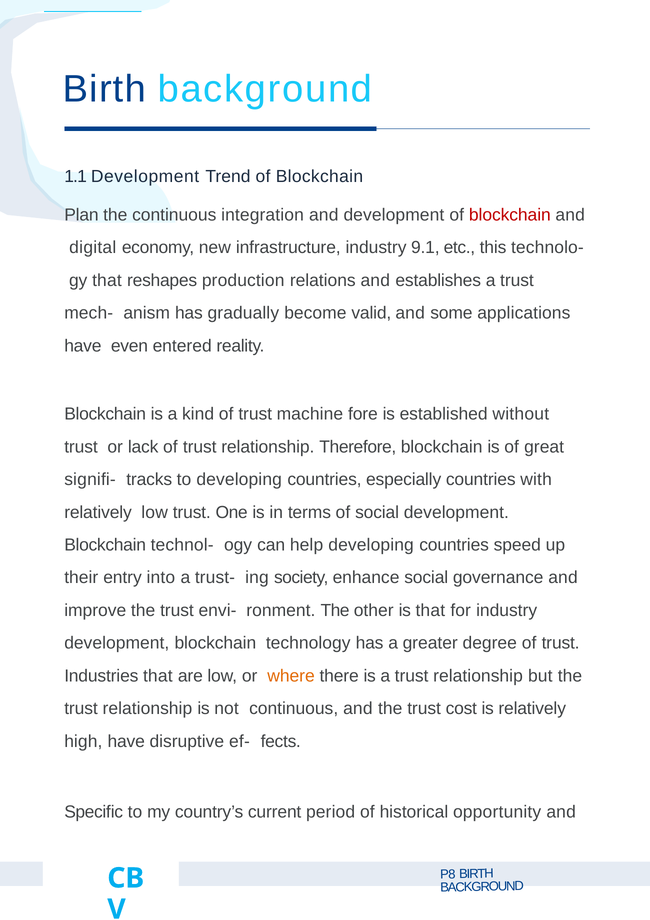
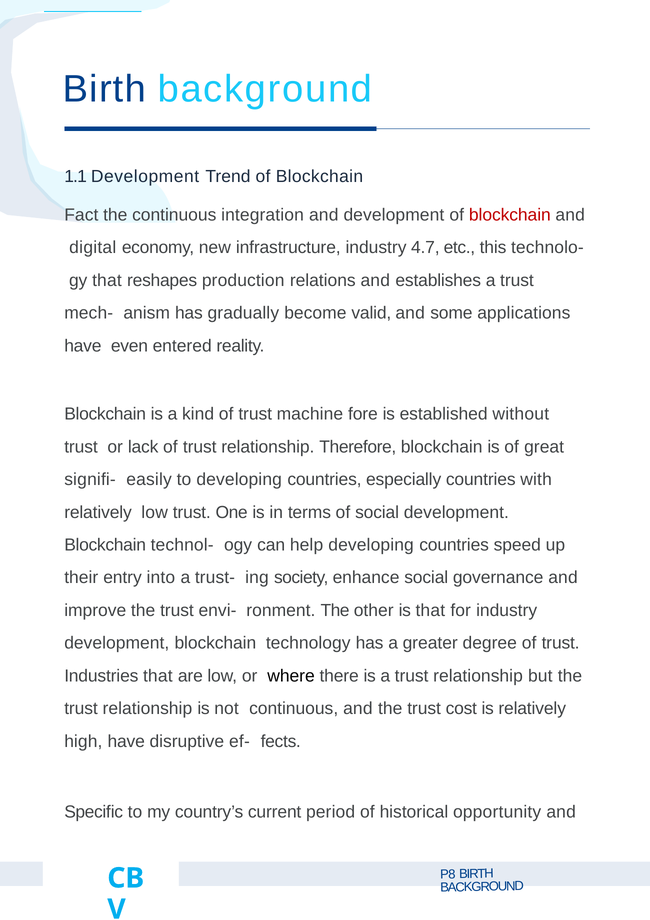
Plan: Plan -> Fact (81, 215)
9.1: 9.1 -> 4.7 (425, 248)
tracks: tracks -> easily (149, 480)
where colour: orange -> black (291, 676)
